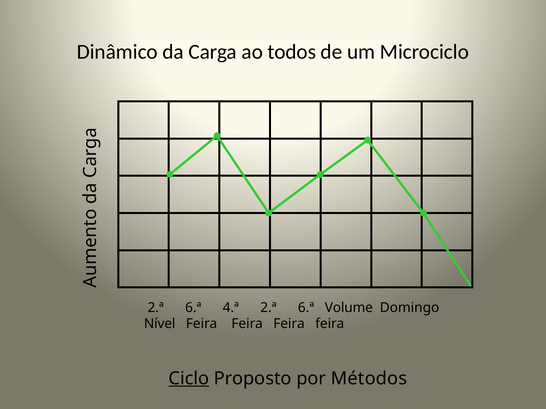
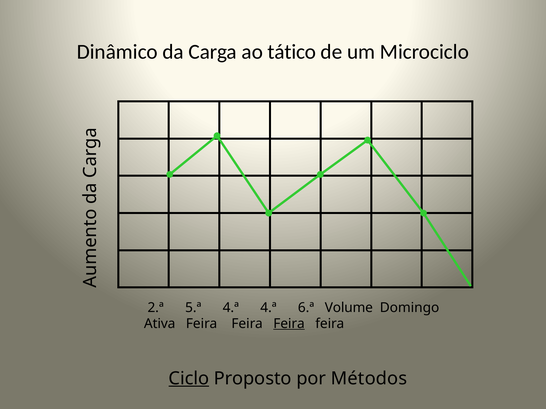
todos: todos -> tático (292, 52)
6.ª: 6.ª -> 5.ª (193, 308)
4.ª 2.ª: 2.ª -> 4.ª (268, 308)
Nível: Nível -> Ativa (160, 324)
Feira underline: none -> present (289, 324)
